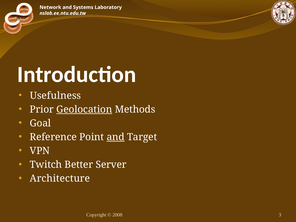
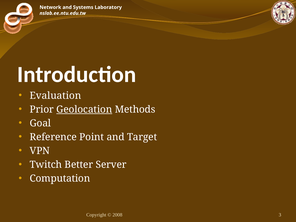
Usefulness: Usefulness -> Evaluation (55, 96)
and underline: present -> none (116, 137)
Architecture: Architecture -> Computation (60, 178)
